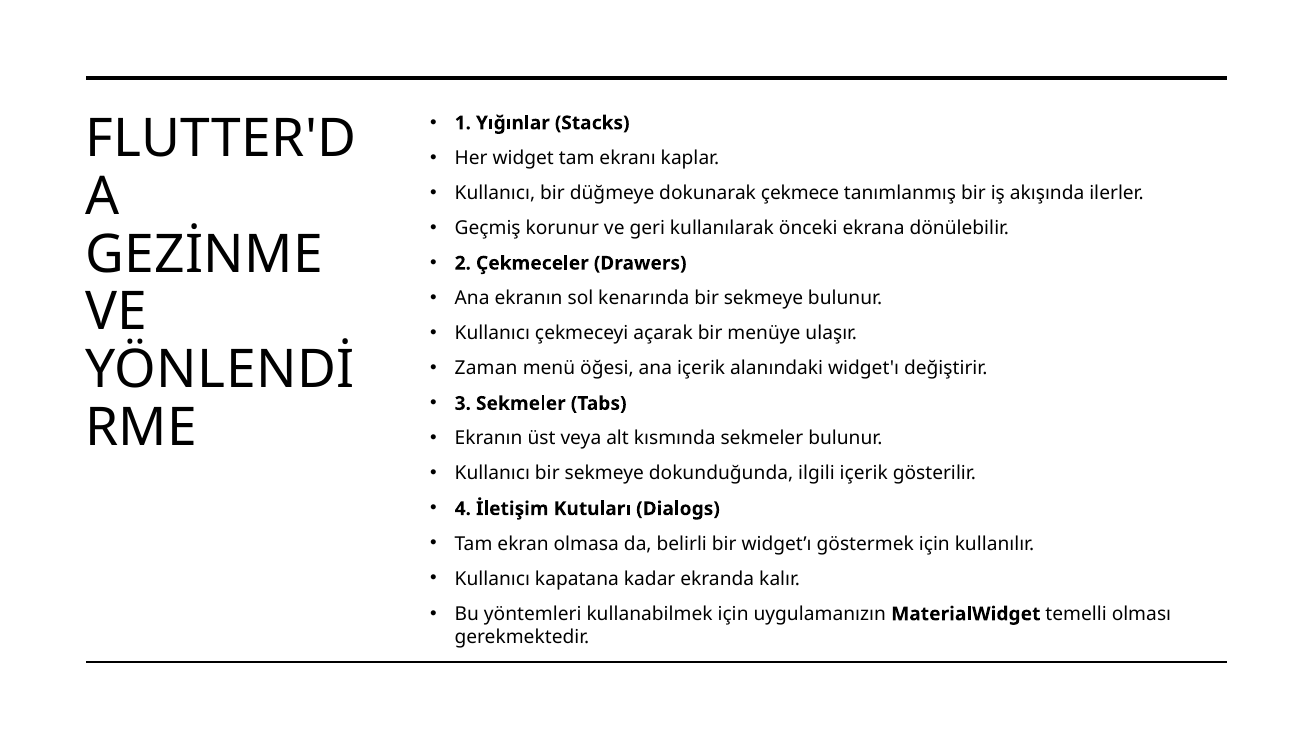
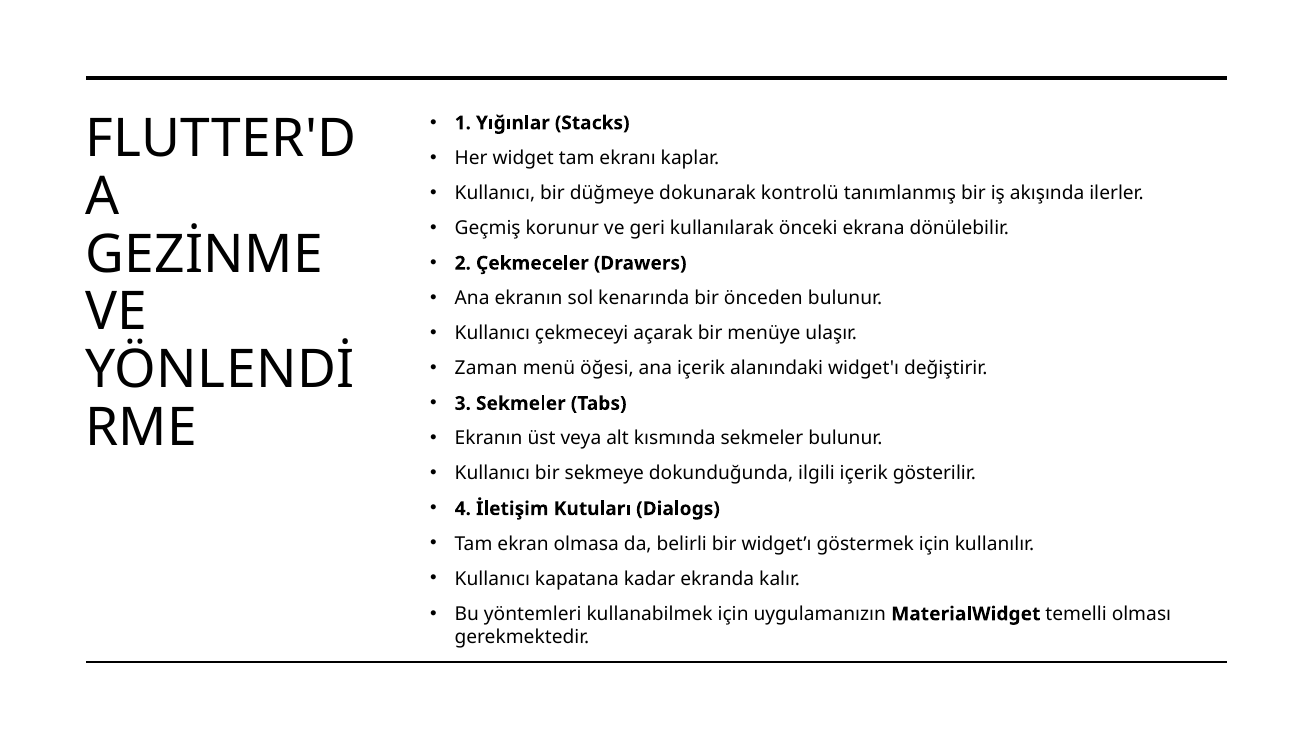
çekmece: çekmece -> kontrolü (800, 193)
kenarında bir sekmeye: sekmeye -> önceden (763, 298)
